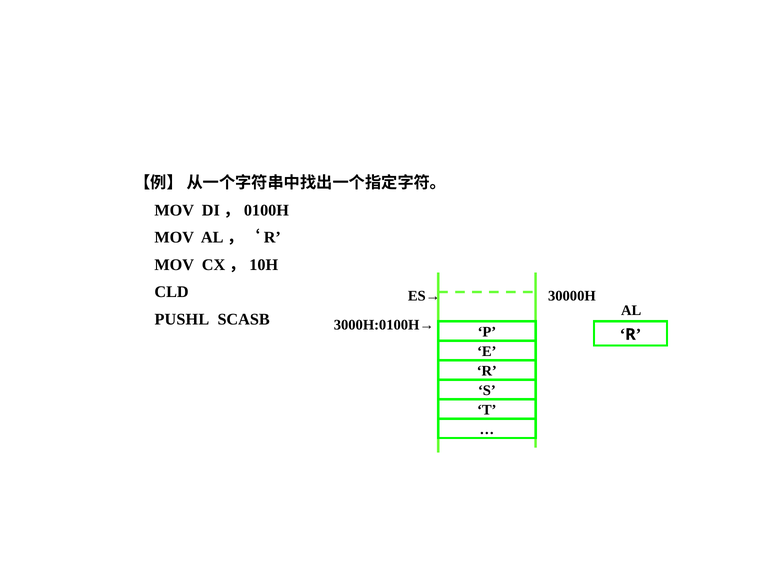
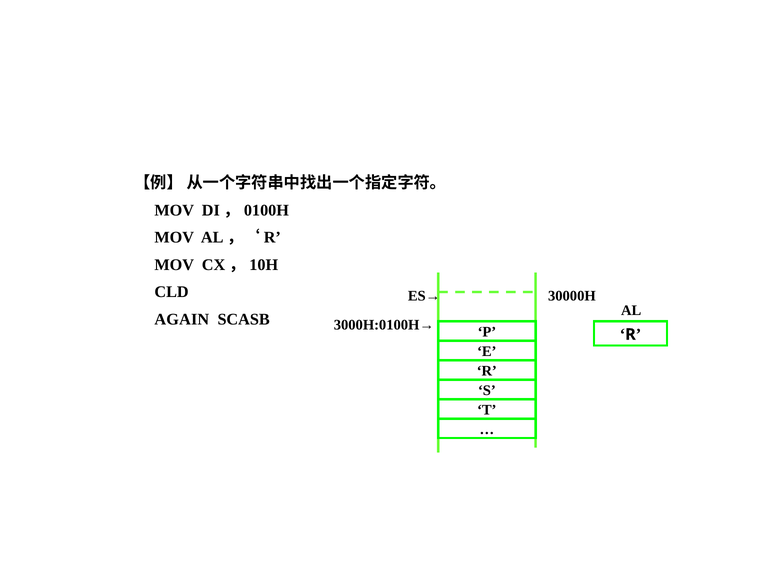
PUSHL: PUSHL -> AGAIN (182, 319)
